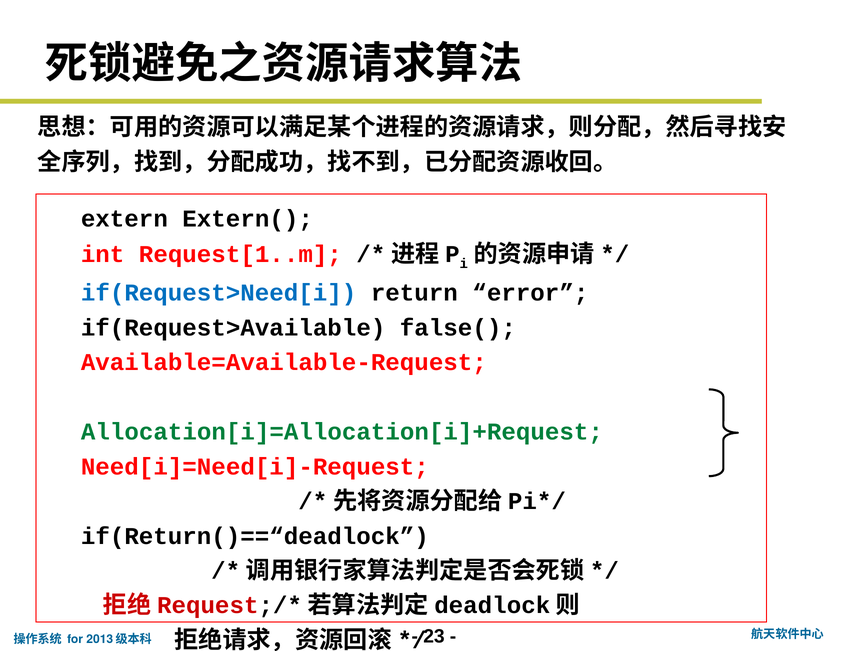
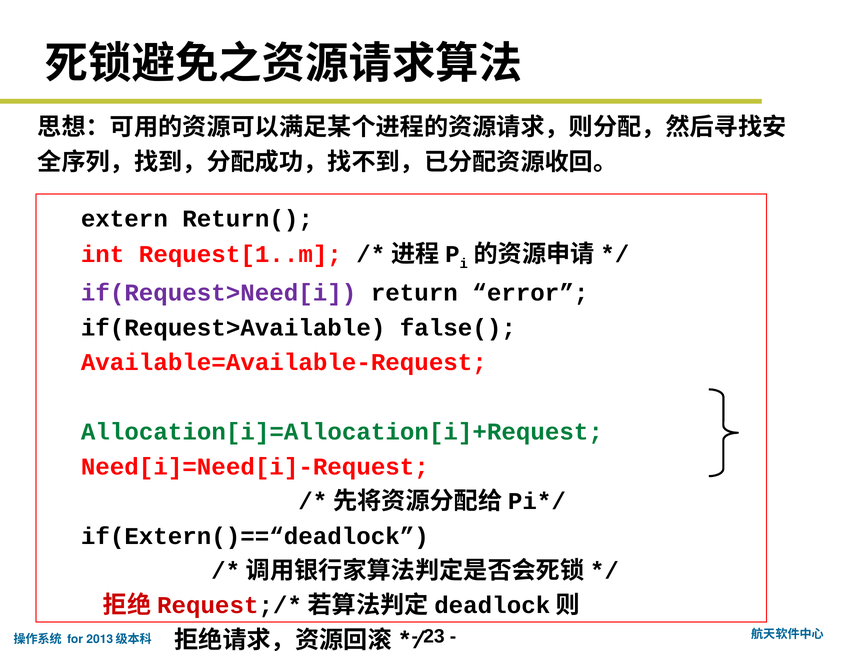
Extern(: Extern( -> Return( (248, 219)
if(Request>Need[i colour: blue -> purple (219, 293)
if(Return()==“deadlock: if(Return()==“deadlock -> if(Extern()==“deadlock (255, 536)
